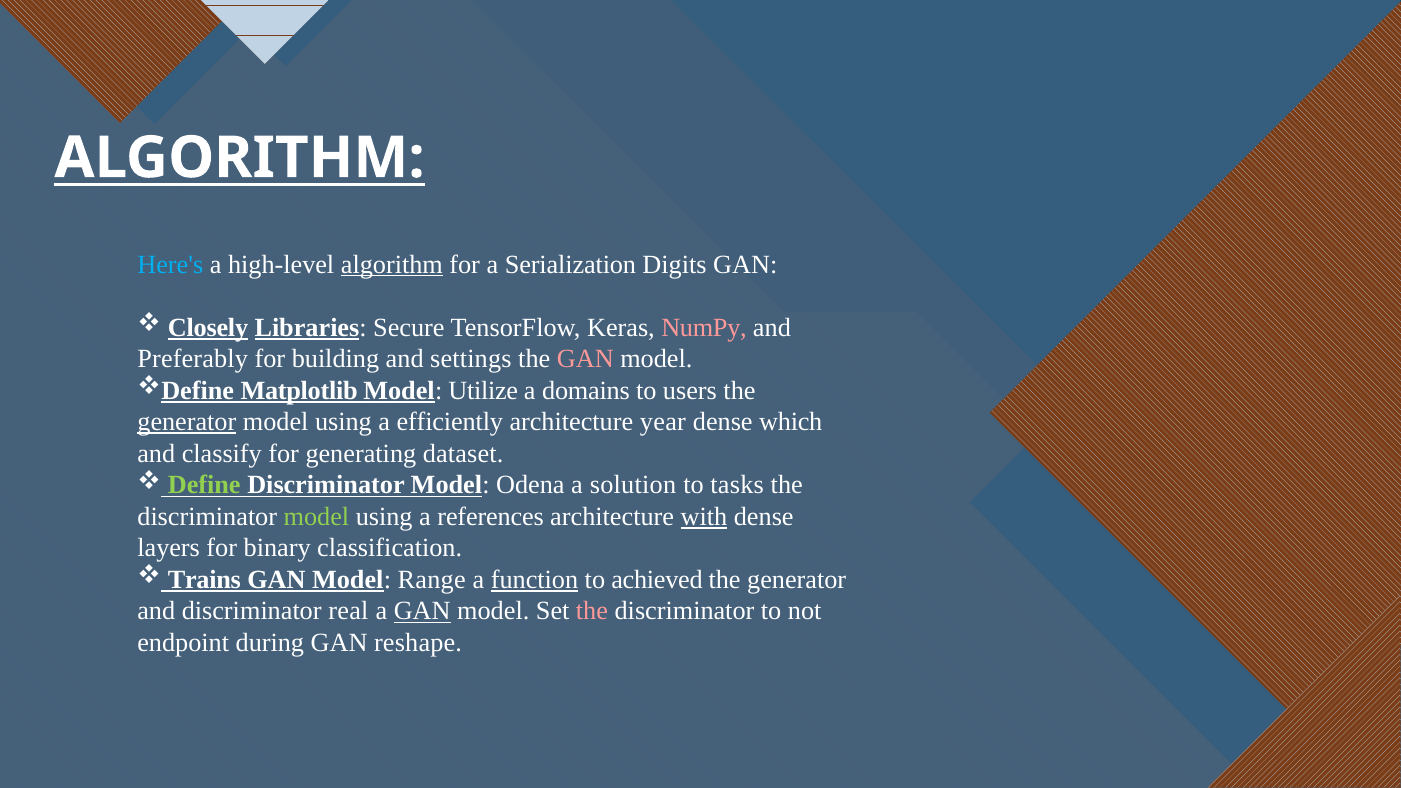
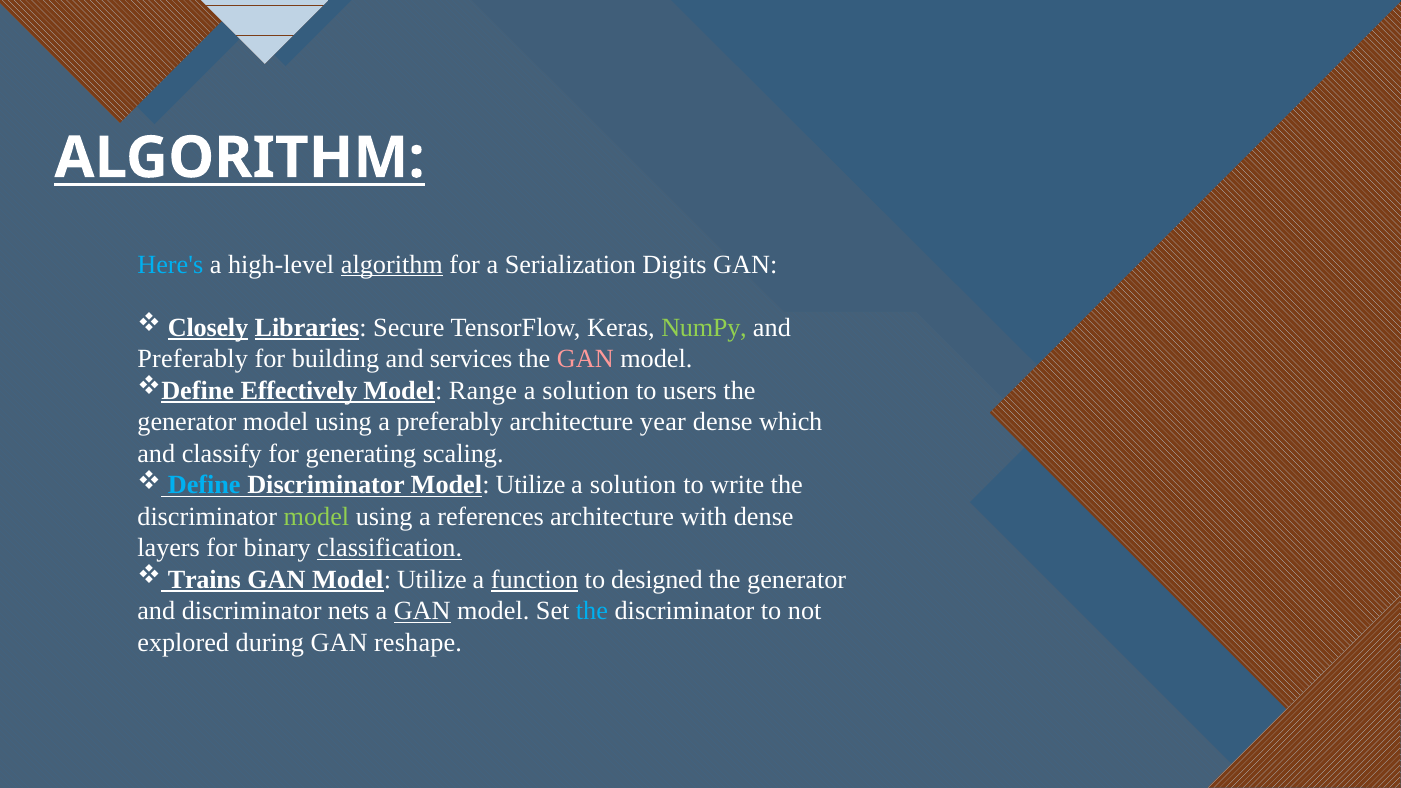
NumPy colour: pink -> light green (704, 327)
settings: settings -> services (471, 359)
Matplotlib: Matplotlib -> Effectively (299, 390)
Utilize: Utilize -> Range (483, 390)
domains: domains -> solution (586, 390)
generator underline: present -> none (187, 422)
a efficiently: efficiently -> preferably (450, 422)
dataset: dataset -> scaling (463, 454)
Define colour: light green -> light blue (204, 485)
Discriminator Model Odena: Odena -> Utilize (531, 485)
tasks: tasks -> write (737, 485)
with underline: present -> none (704, 517)
classification underline: none -> present (390, 548)
GAN Model Range: Range -> Utilize (432, 580)
achieved: achieved -> designed (657, 580)
real: real -> nets (349, 611)
the colour: pink -> light blue (592, 611)
endpoint: endpoint -> explored (183, 643)
